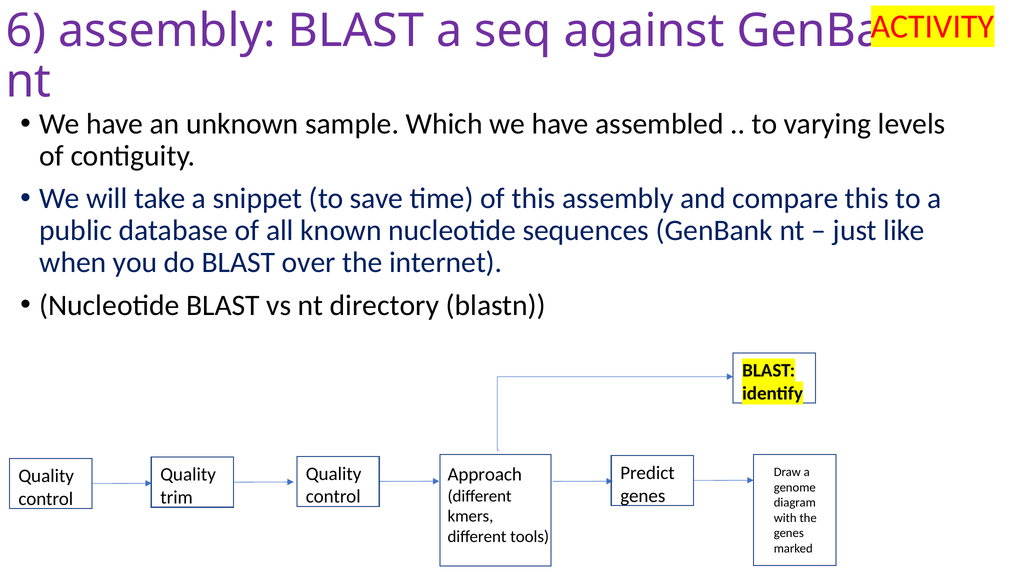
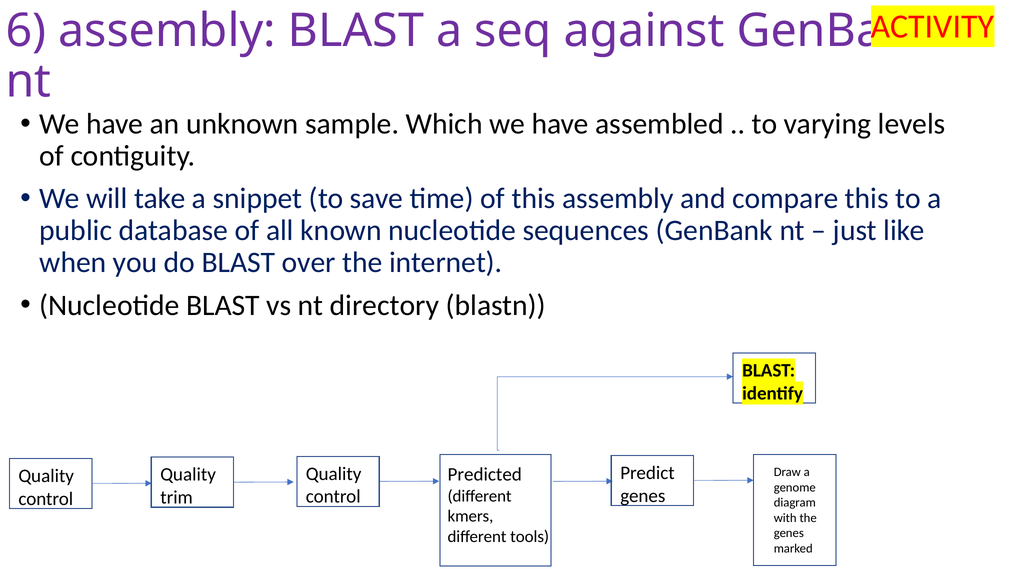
Approach: Approach -> Predicted (485, 475)
